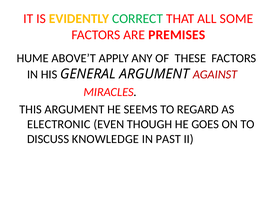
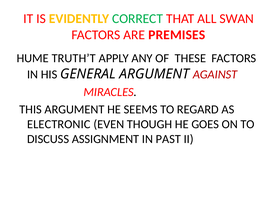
SOME: SOME -> SWAN (237, 19)
ABOVE’T: ABOVE’T -> TRUTH’T (74, 58)
KNOWLEDGE: KNOWLEDGE -> ASSIGNMENT (106, 139)
